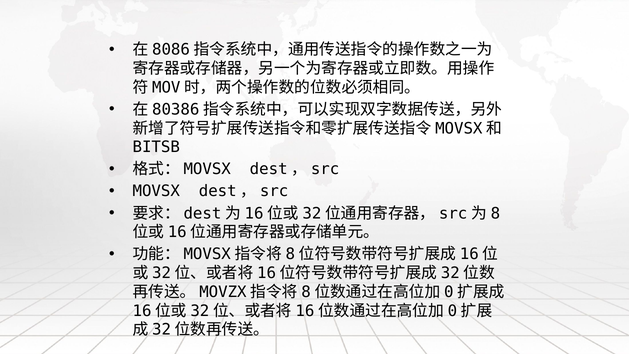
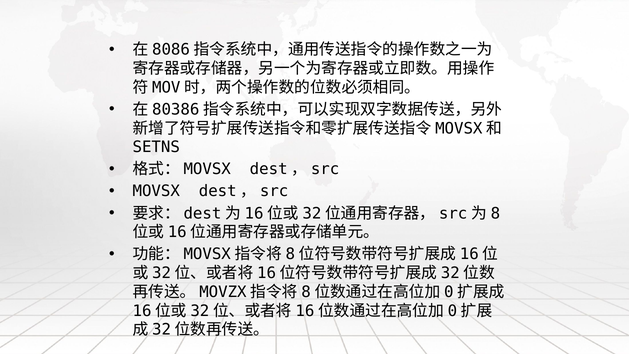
BITSB: BITSB -> SETNS (156, 147)
